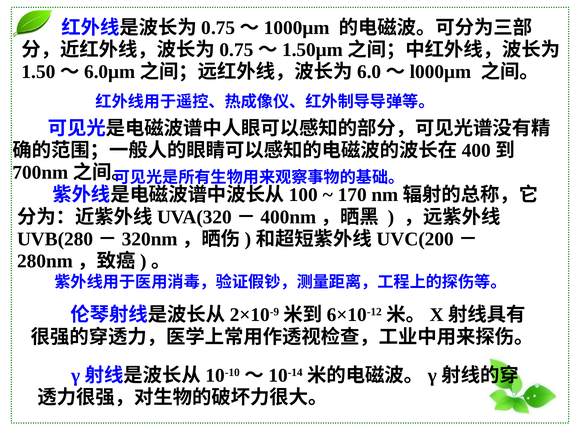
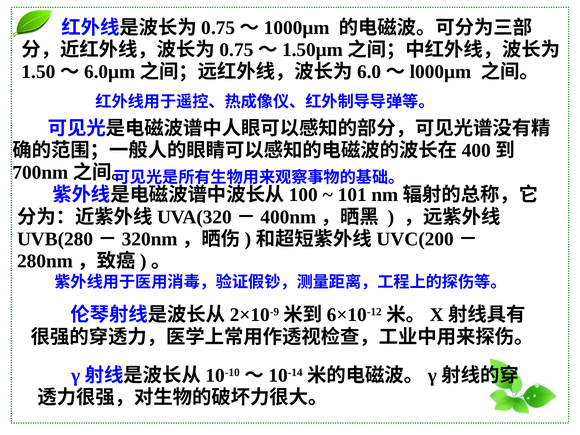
170: 170 -> 101 (352, 195)
